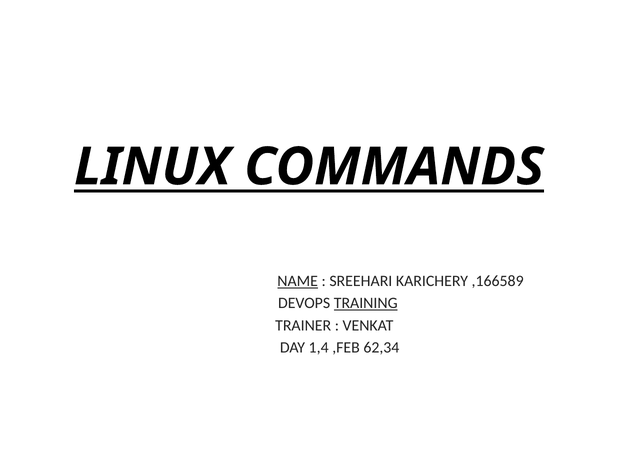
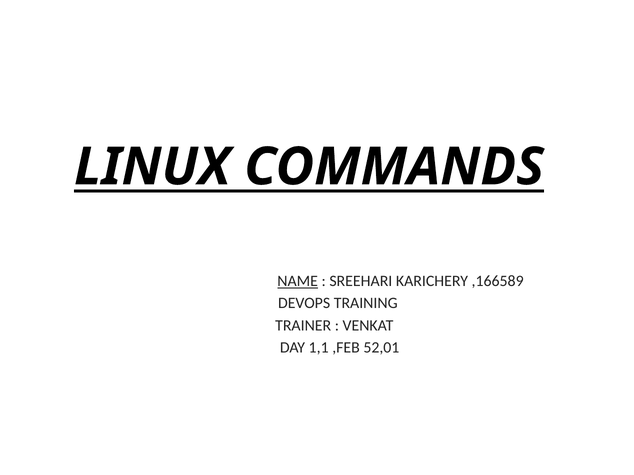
TRAINING underline: present -> none (366, 303)
1,4: 1,4 -> 1,1 (319, 348)
62,34: 62,34 -> 52,01 (381, 348)
